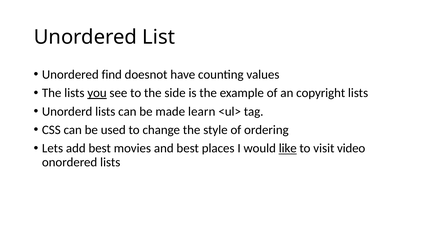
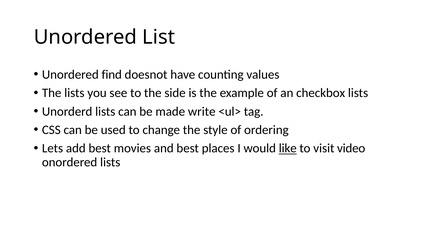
you underline: present -> none (97, 93)
copyright: copyright -> checkbox (321, 93)
learn: learn -> write (202, 112)
